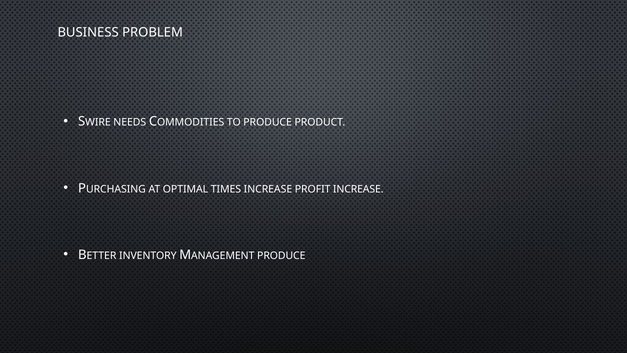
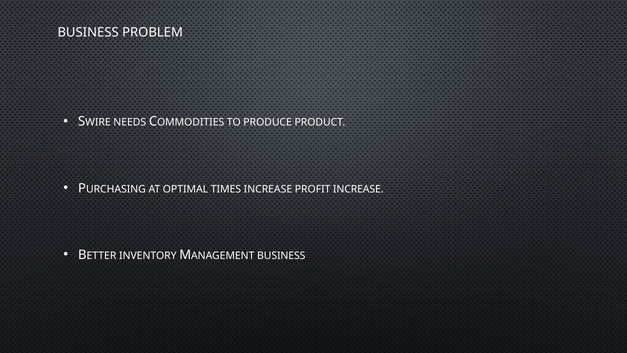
PRODUCE: PRODUCE -> BUSINESS (281, 256)
